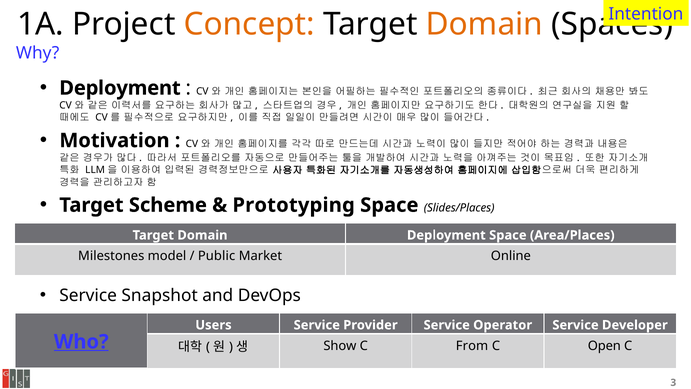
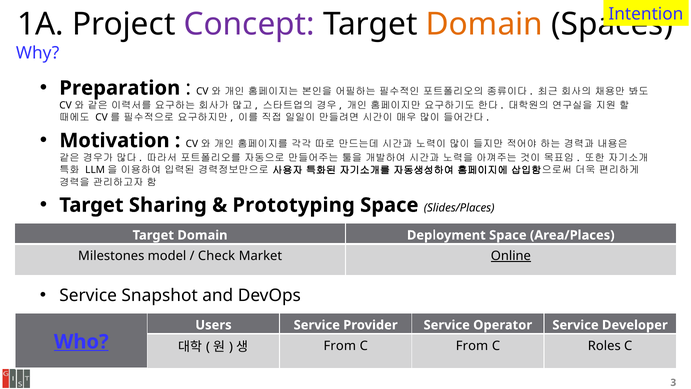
Concept colour: orange -> purple (249, 24)
Deployment: Deployment -> Preparation (120, 88)
Scheme: Scheme -> Sharing (168, 205)
Public: Public -> Check (217, 256)
Online underline: none -> present (511, 256)
Show: Show -> From (340, 346)
Open: Open -> Roles (604, 346)
